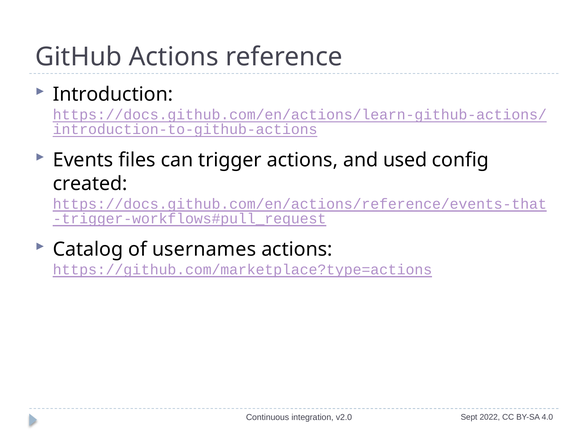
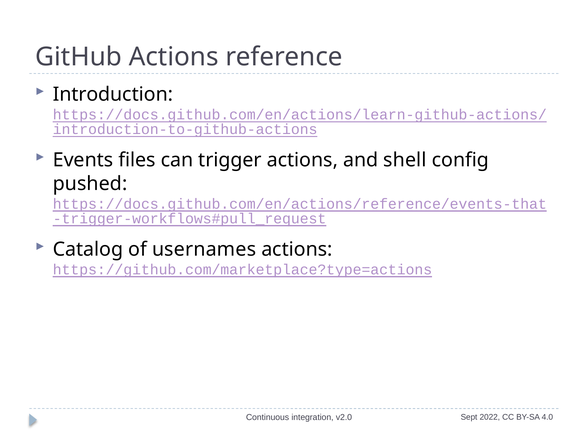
used: used -> shell (405, 160)
created: created -> pushed (90, 184)
